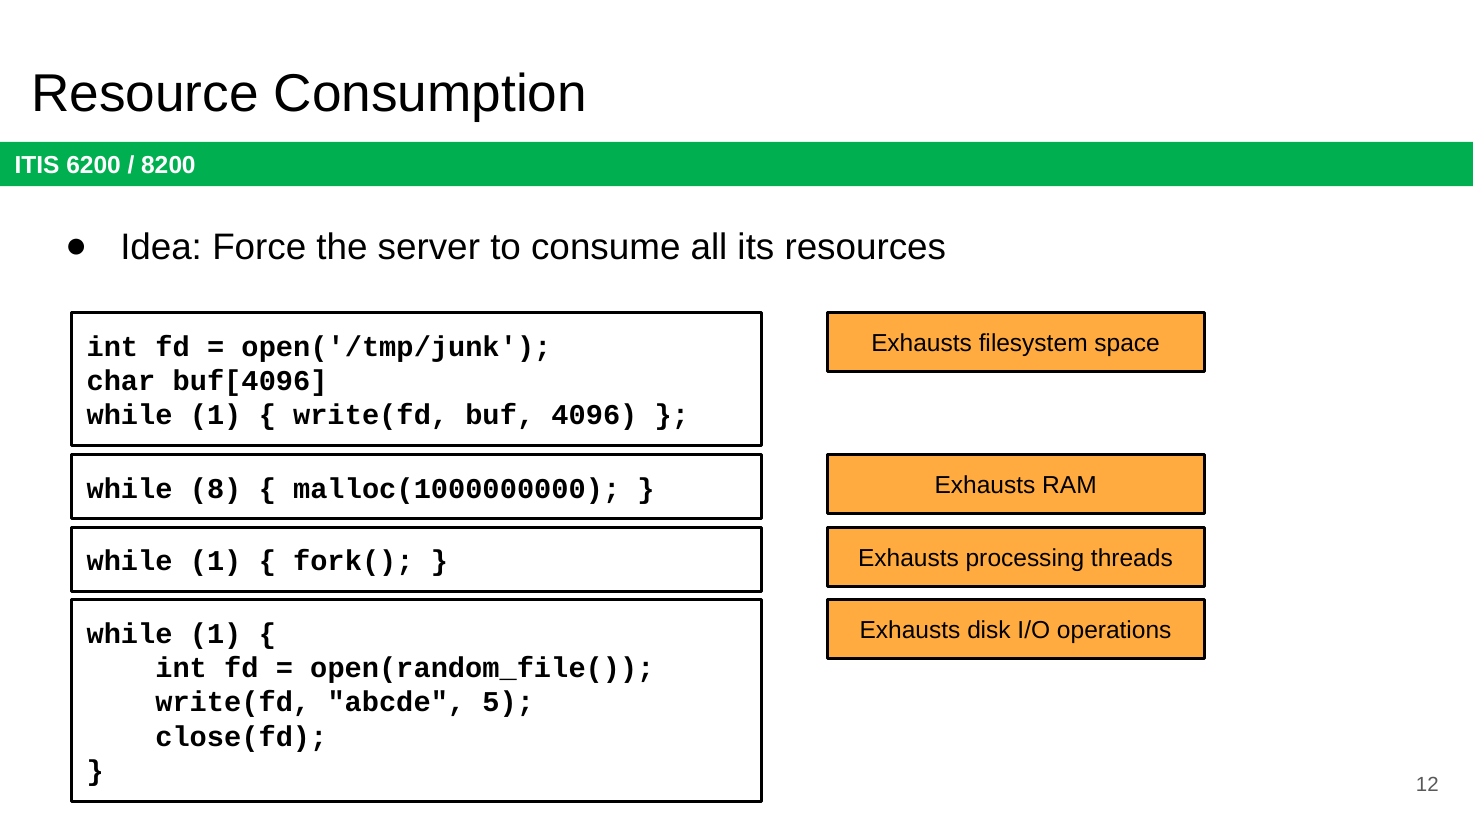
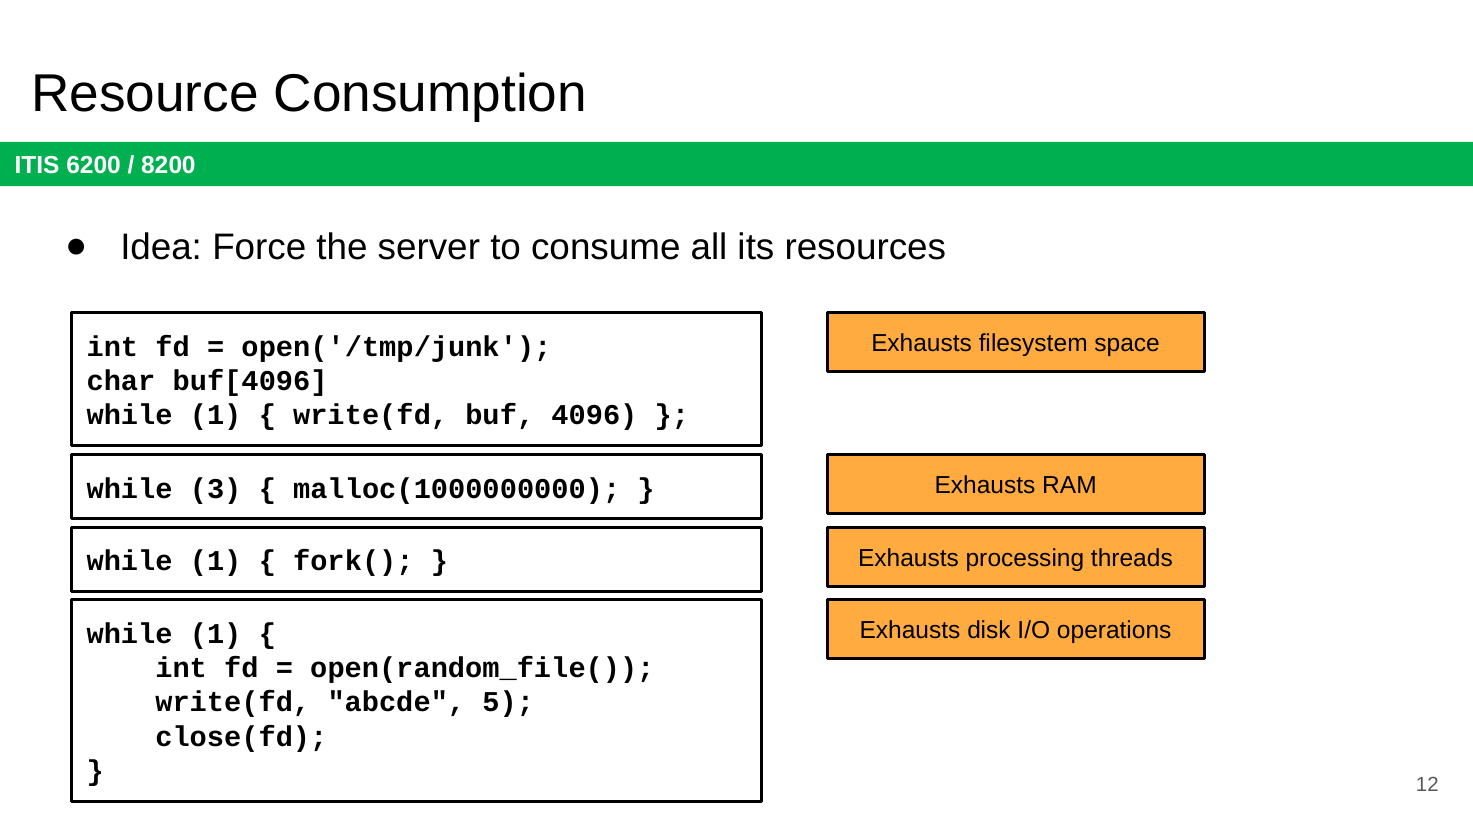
8: 8 -> 3 (216, 488)
